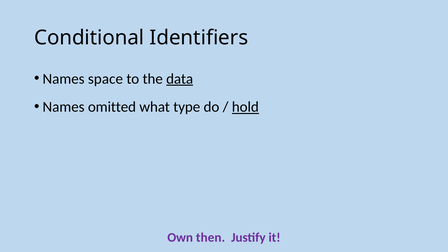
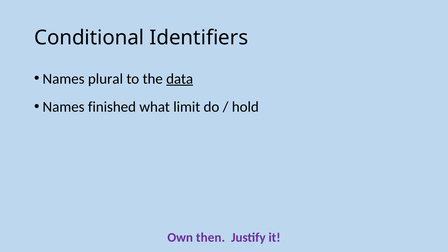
space: space -> plural (105, 79)
omitted: omitted -> finished (112, 107)
type: type -> limit (187, 107)
hold underline: present -> none (245, 107)
